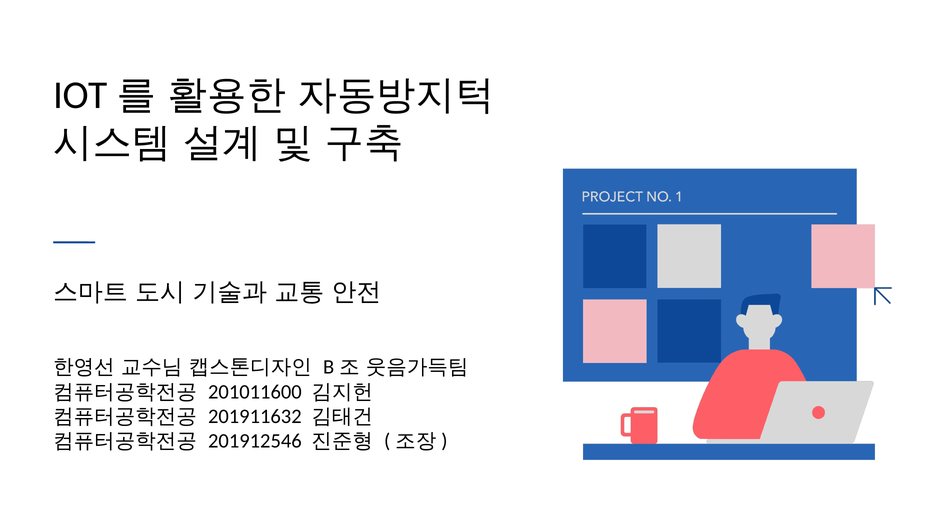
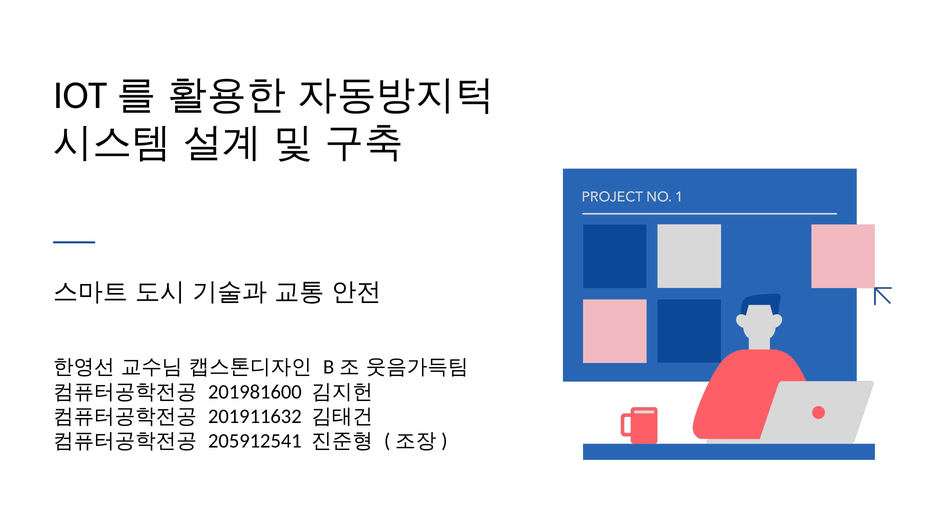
201011600: 201011600 -> 201981600 (255, 392)
201912546: 201912546 -> 205912541 (255, 441)
